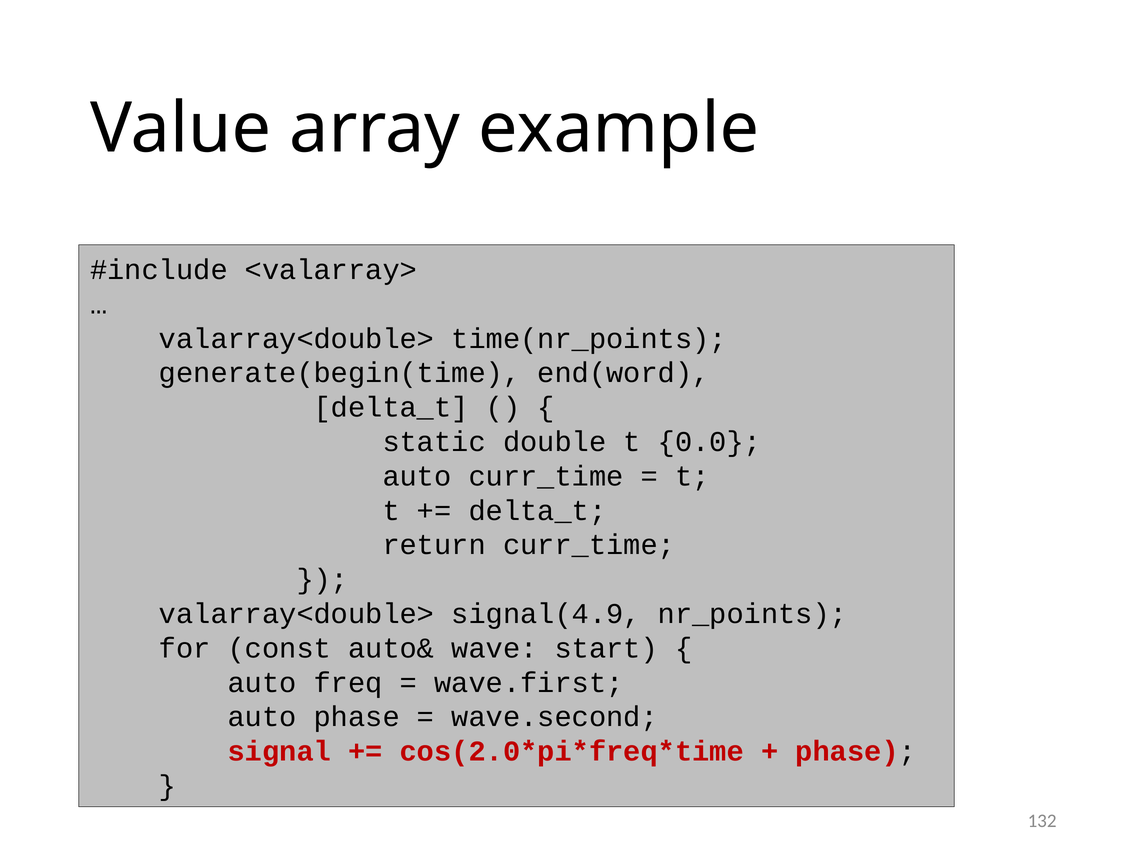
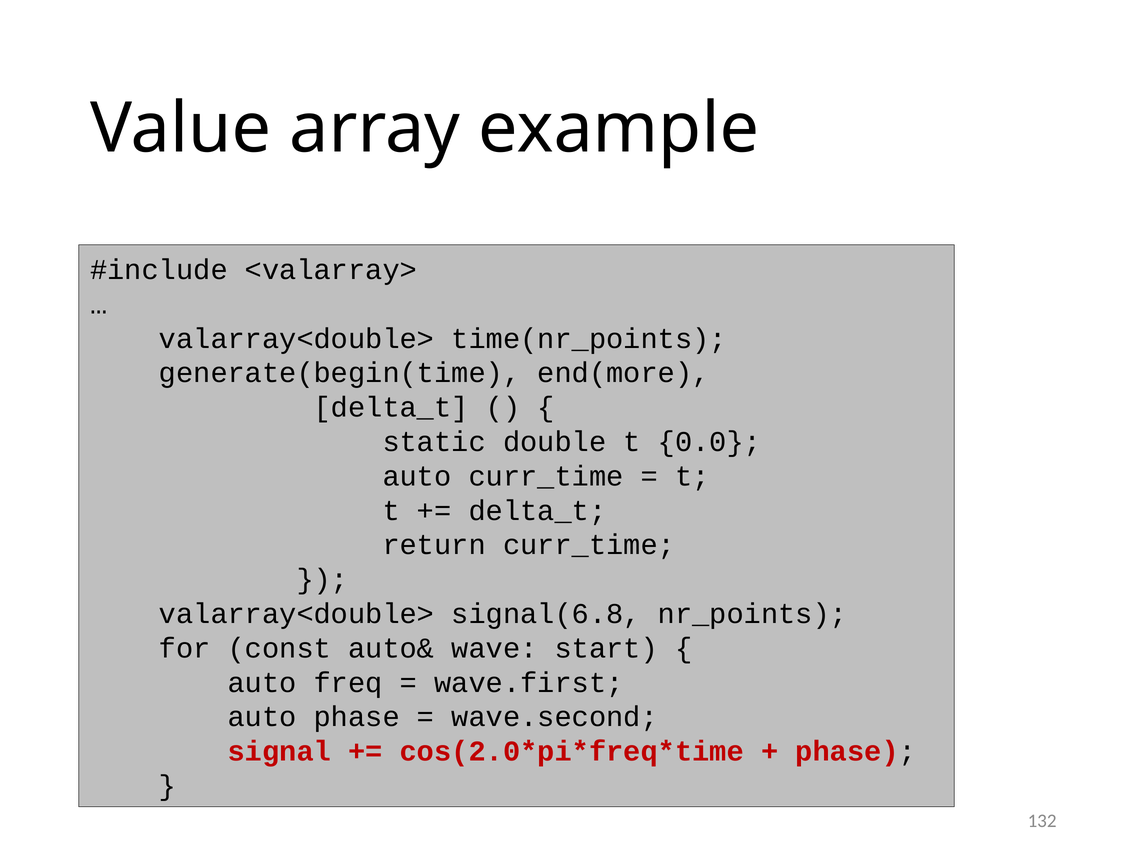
end(word: end(word -> end(more (623, 373)
signal(4.9: signal(4.9 -> signal(6.8 (546, 614)
